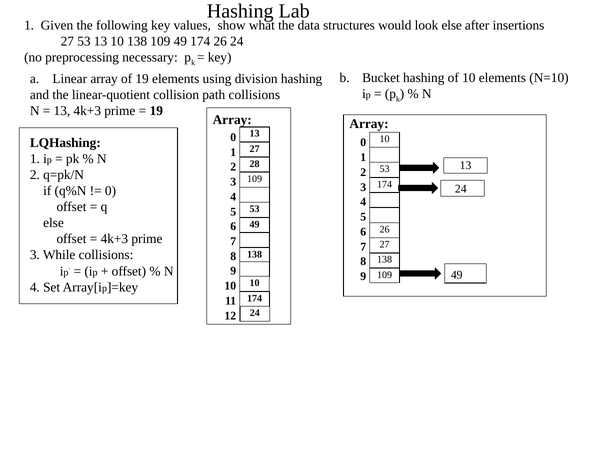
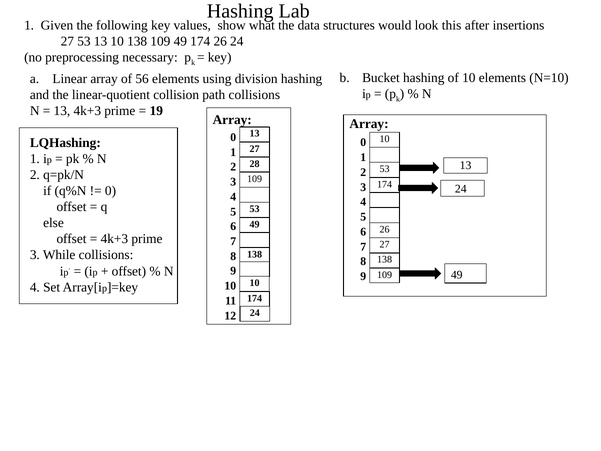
look else: else -> this (452, 25)
of 19: 19 -> 56 (142, 79)
